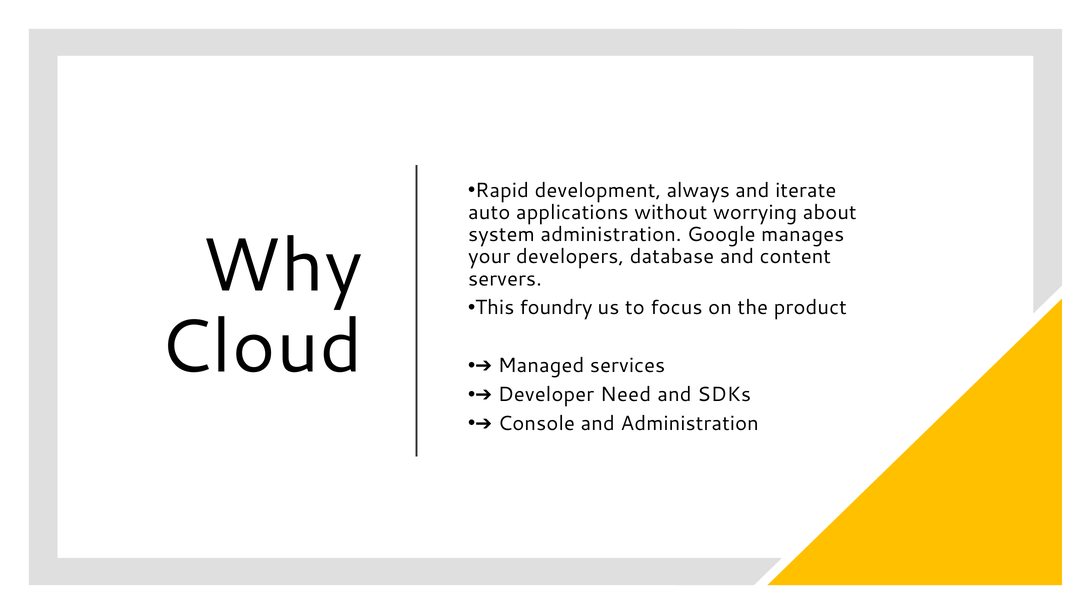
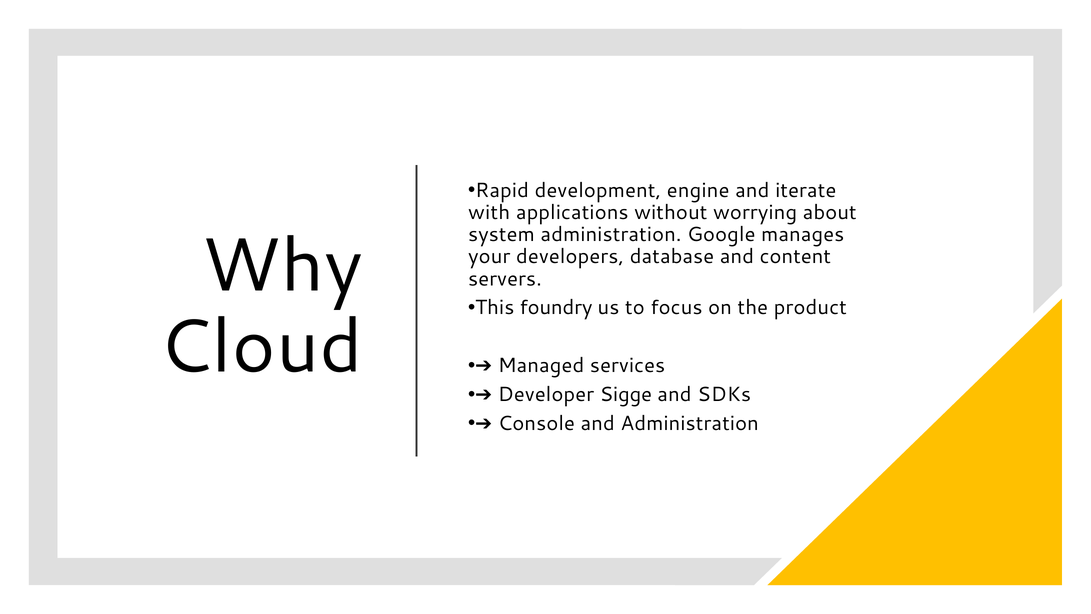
always: always -> engine (698, 190)
auto: auto -> with (489, 212)
Need: Need -> Sigge (626, 394)
